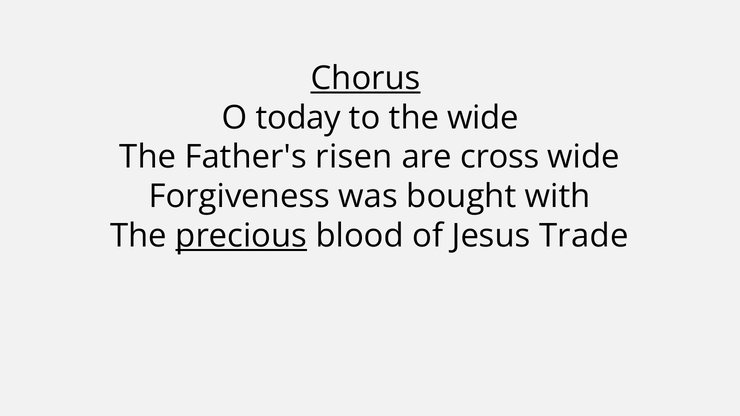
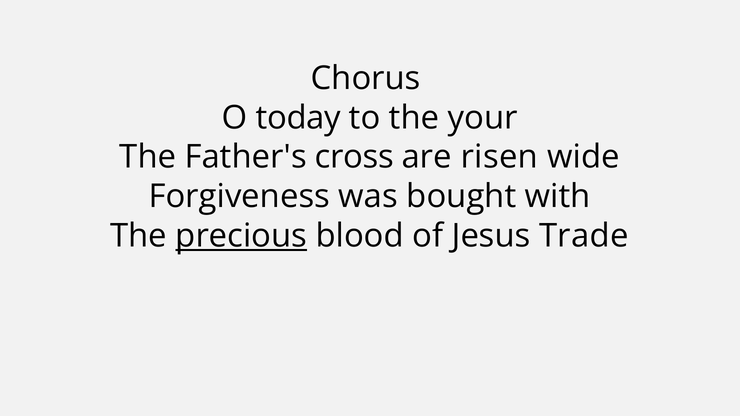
Chorus underline: present -> none (366, 78)
the wide: wide -> your (483, 118)
risen: risen -> cross (354, 157)
cross: cross -> risen (499, 157)
